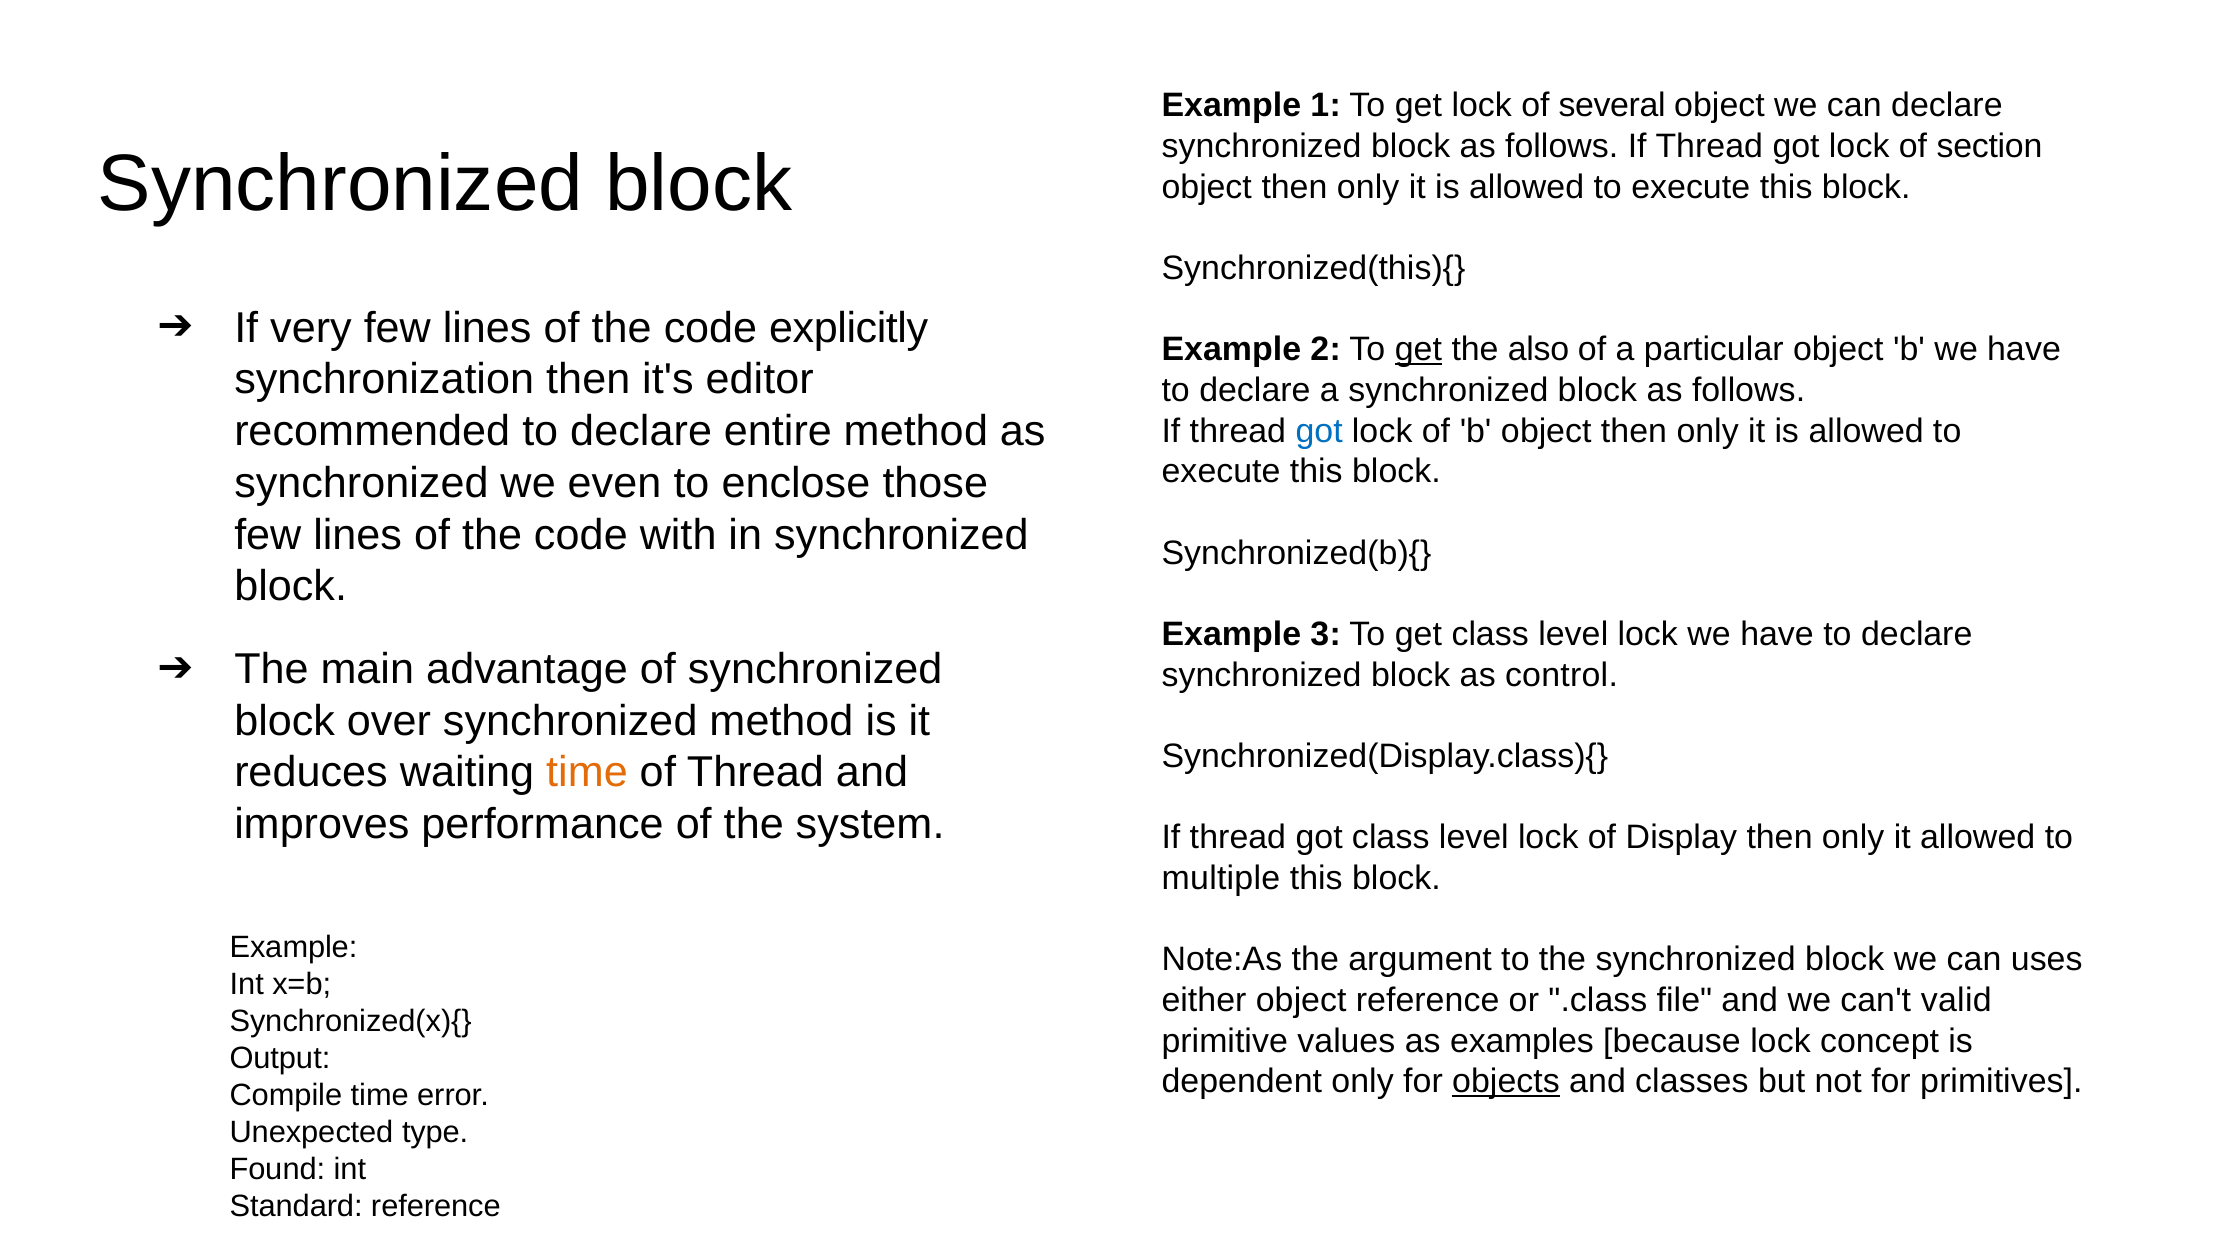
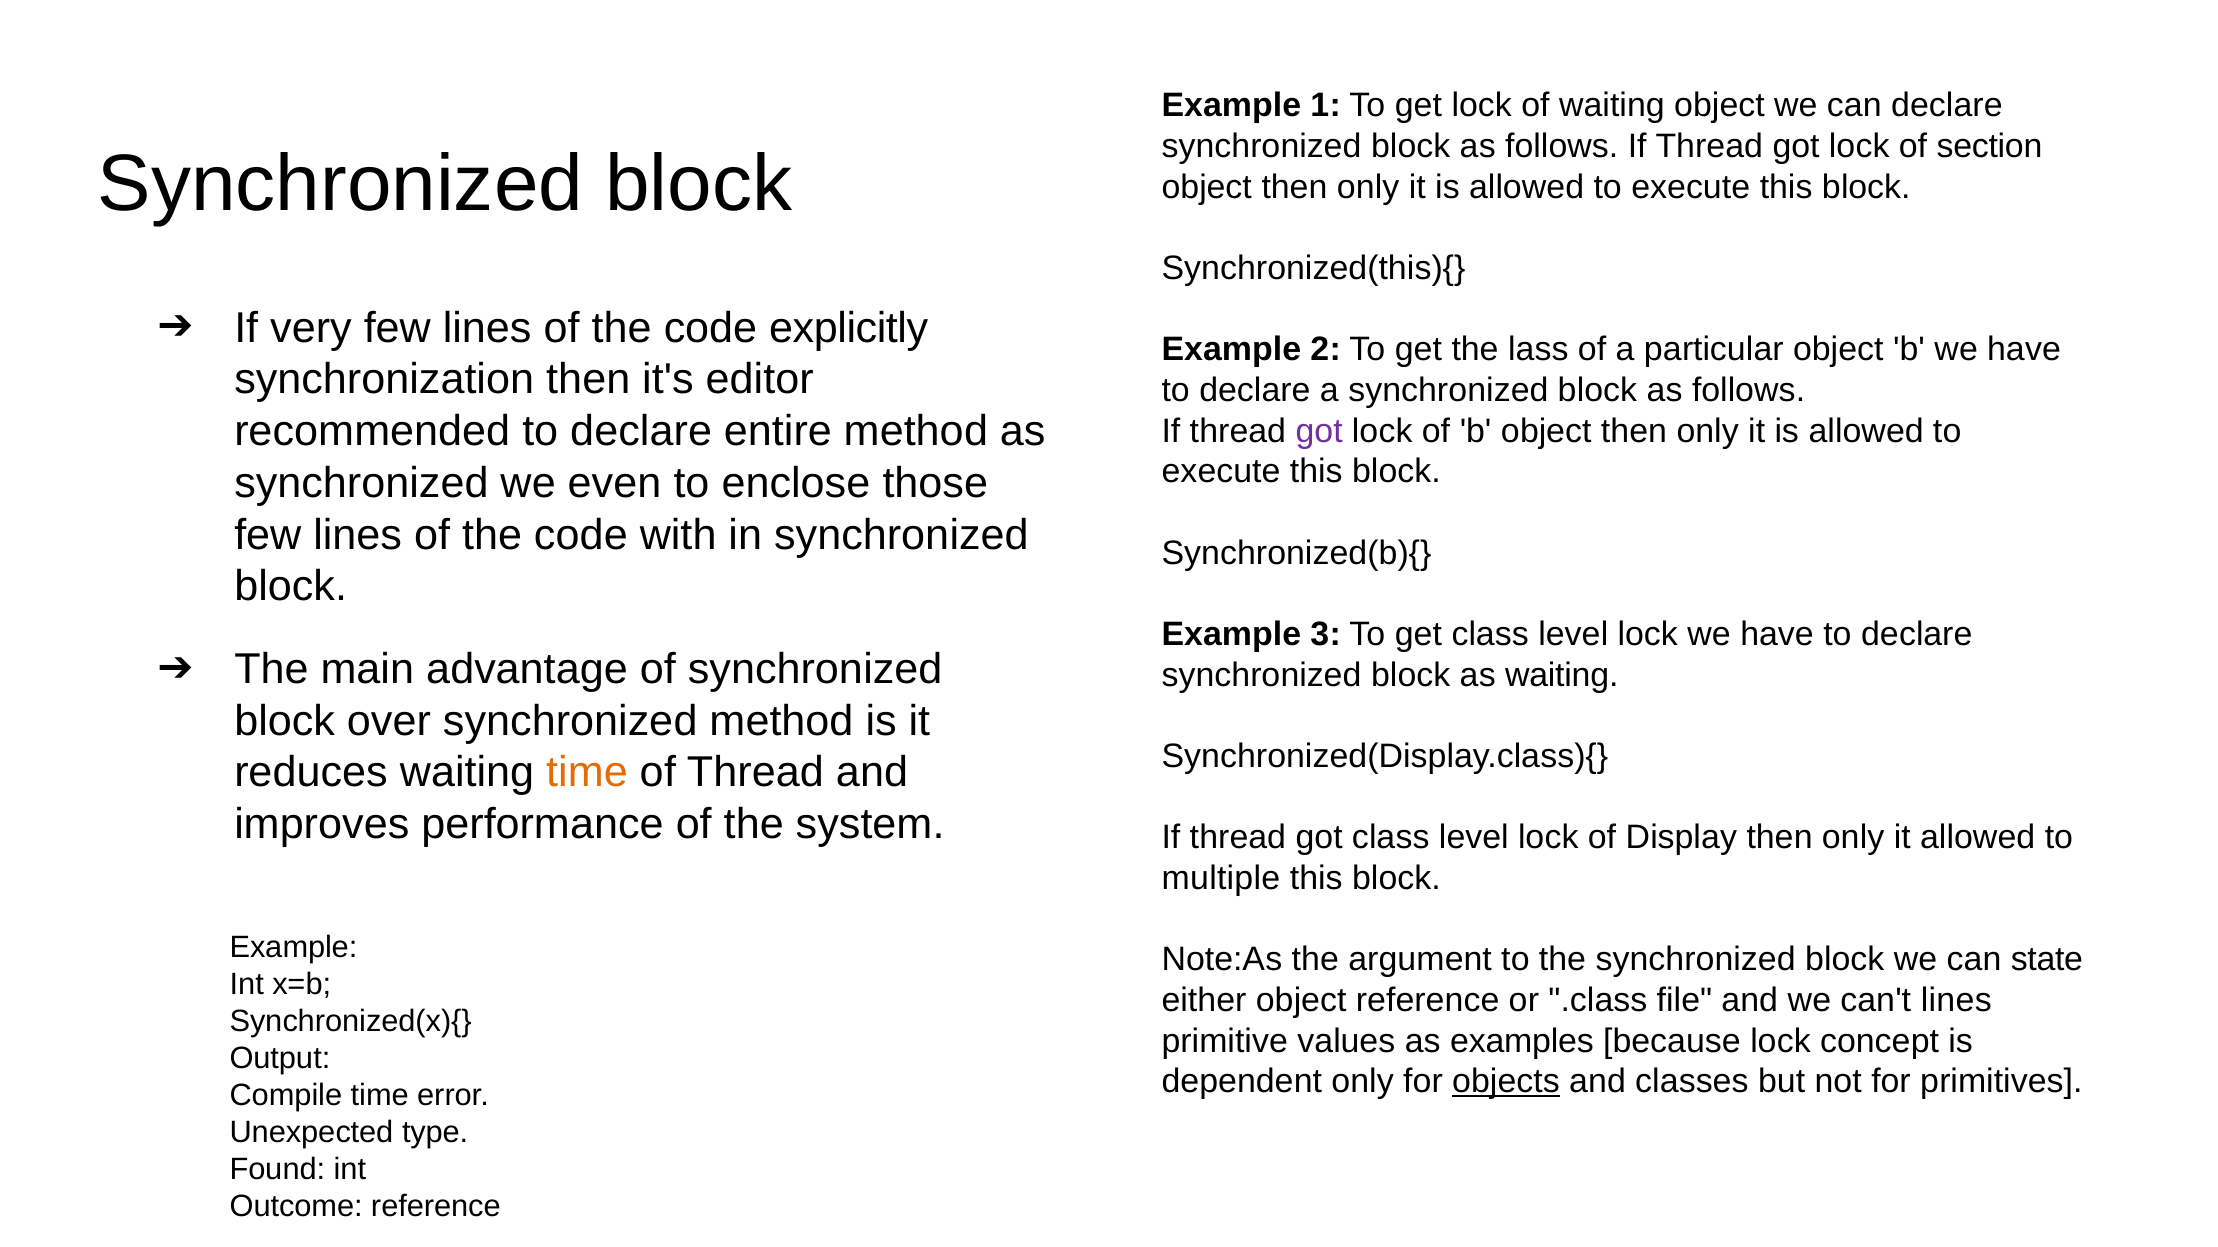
of several: several -> waiting (1612, 106)
get underline: present -> none (1418, 350)
also: also -> lass (1538, 350)
got colour: blue -> purple (1319, 431)
as control: control -> waiting (1562, 675)
uses: uses -> state (2047, 960)
can't valid: valid -> lines (1956, 1001)
Standard: Standard -> Outcome (296, 1207)
